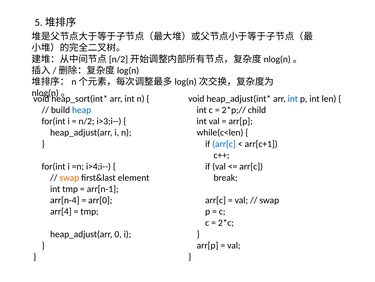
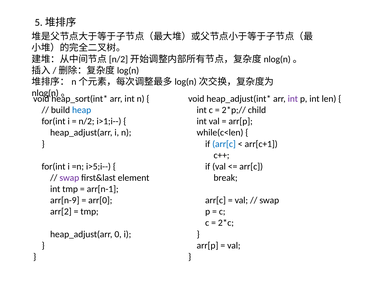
int colour: blue -> purple (293, 99)
i>3;i--: i>3;i-- -> i>1;i-- (109, 121)
i>4;i--: i>4;i-- -> i>5;i-- (98, 166)
swap colour: orange -> purple (69, 177)
arr[n-4: arr[n-4 -> arr[n-9 (65, 200)
arr[4: arr[4 -> arr[2 (61, 211)
